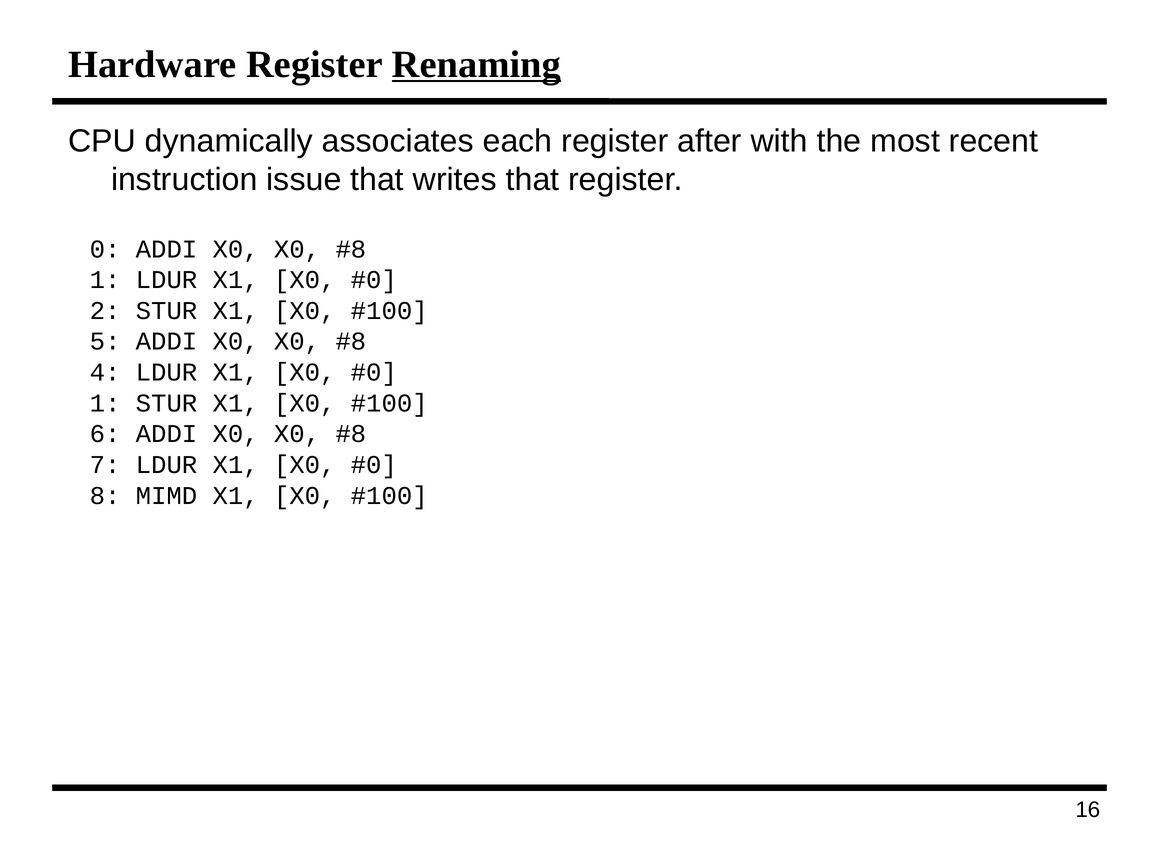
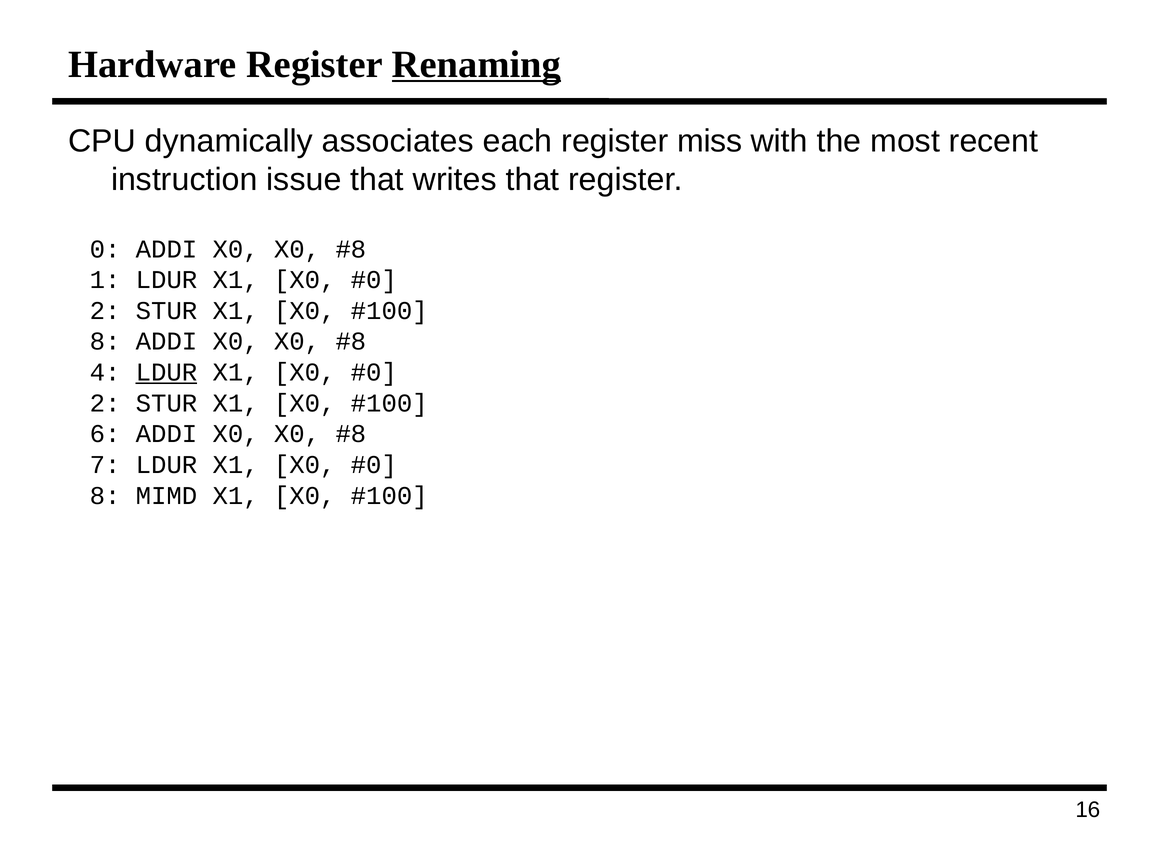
after: after -> miss (710, 141)
5: 5 -> 8 (105, 342)
LDUR underline: none -> present (166, 372)
1: 1 -> 2 (105, 403)
